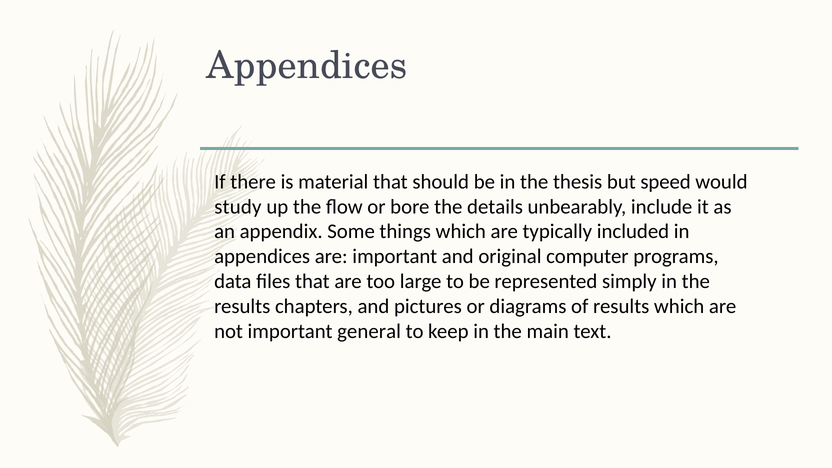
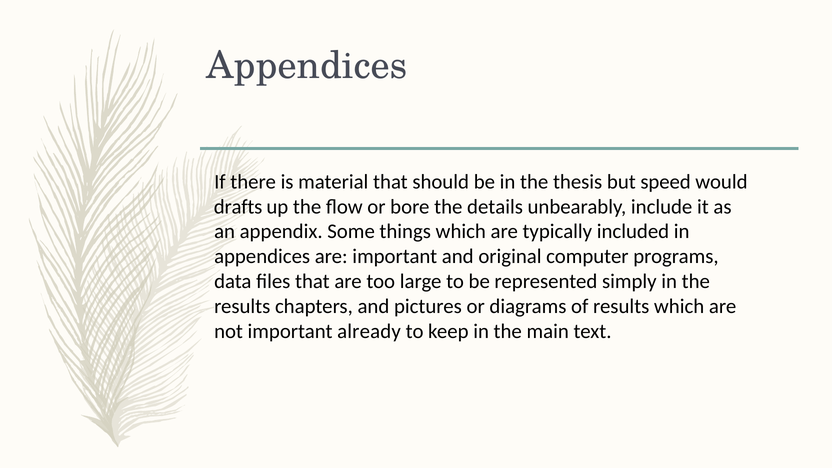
study: study -> drafts (238, 207)
general: general -> already (369, 331)
